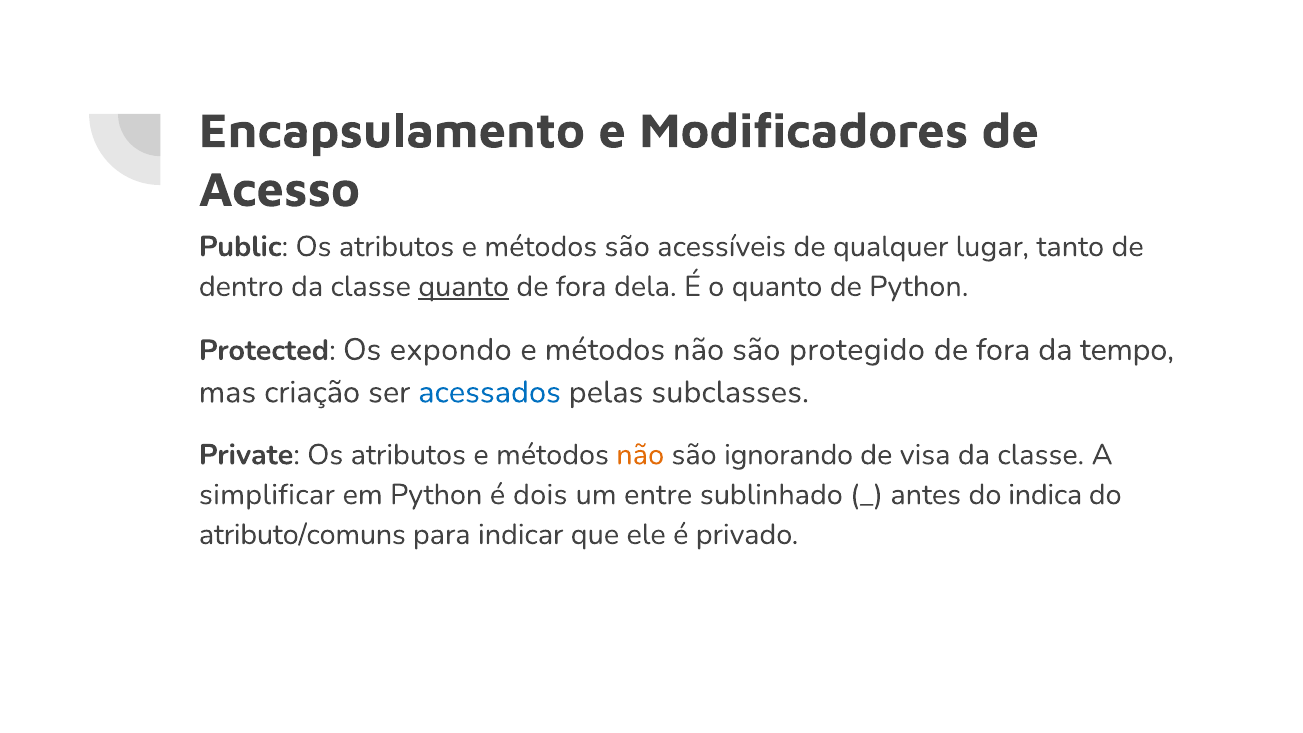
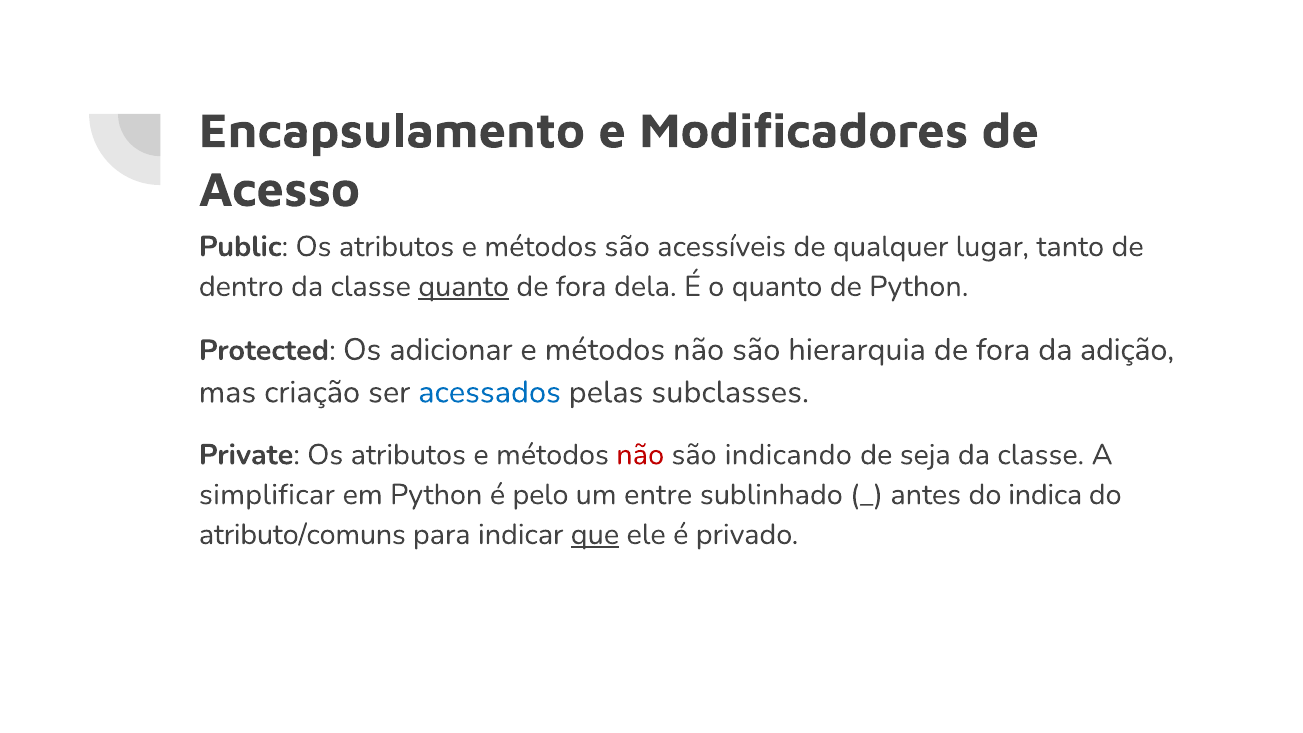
expondo: expondo -> adicionar (451, 350)
protegido: protegido -> hierarquia (857, 350)
tempo: tempo -> adição (1127, 350)
não colour: orange -> red (640, 455)
ignorando: ignorando -> indicando (788, 455)
visa: visa -> seja (925, 455)
dois: dois -> pelo (541, 495)
que underline: none -> present (595, 534)
